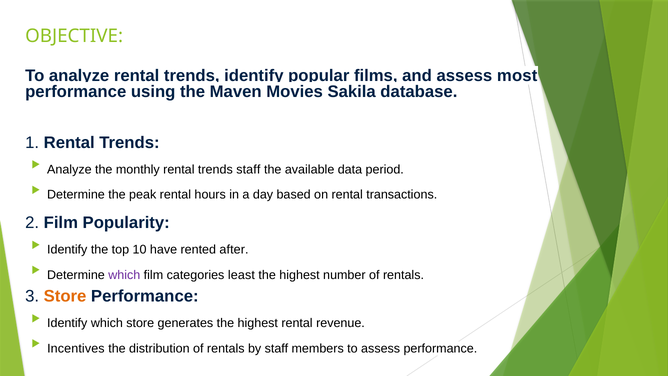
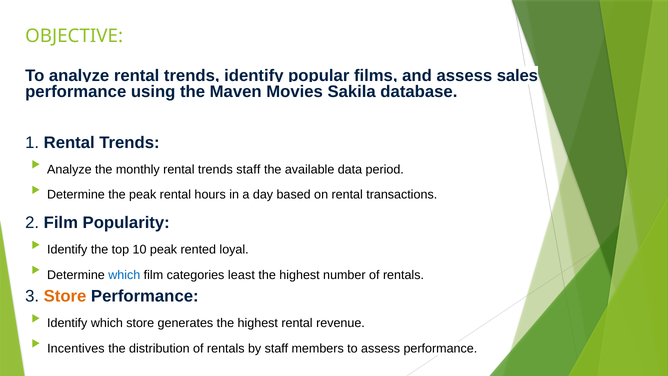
most: most -> sales (517, 76)
10 have: have -> peak (164, 249)
after: after -> loyal (234, 249)
which colour: purple -> blue (124, 275)
